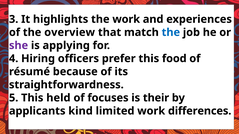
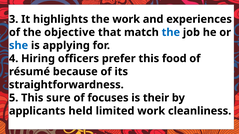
overview: overview -> objective (70, 32)
she colour: purple -> blue (19, 46)
held: held -> sure (58, 98)
kind: kind -> held (81, 111)
differences: differences -> cleanliness (200, 111)
